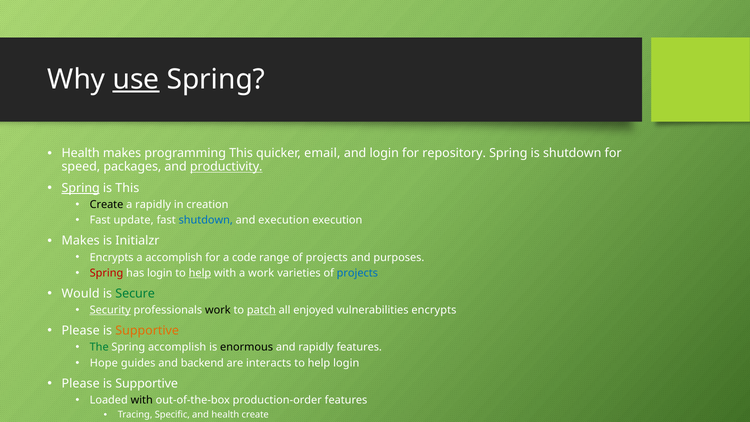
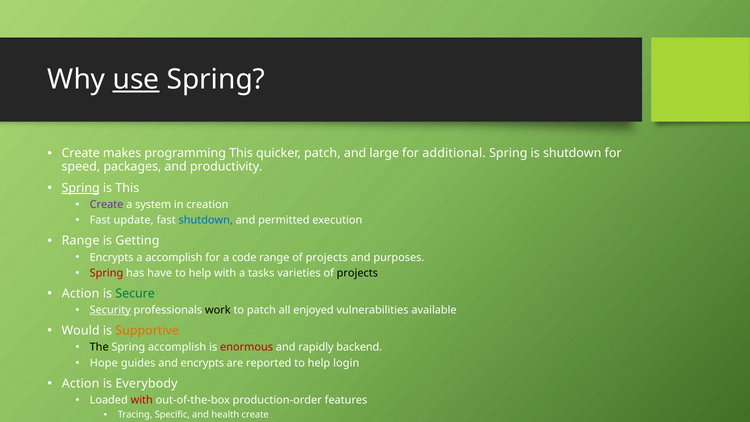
Health: Health -> Create (81, 153)
quicker email: email -> patch (322, 153)
and login: login -> large (384, 153)
repository: repository -> additional (454, 153)
productivity underline: present -> none (226, 167)
Create colour: black -> purple (106, 205)
a rapidly: rapidly -> system (153, 205)
and execution: execution -> permitted (284, 220)
Makes: Makes -> Range (81, 241)
Initialzr: Initialzr -> Getting (137, 241)
has login: login -> have (160, 273)
help underline: present -> none (200, 273)
a work: work -> tasks (261, 273)
projects colour: blue -> black (357, 273)
Would: Would -> Action (81, 294)
patch underline: present -> none (261, 310)
vulnerabilities encrypts: encrypts -> available (434, 310)
Please: Please -> Would (81, 331)
The colour: green -> black (99, 347)
enormous colour: black -> red (247, 347)
rapidly features: features -> backend (359, 347)
and backend: backend -> encrypts (202, 363)
interacts: interacts -> reported (269, 363)
Please: Please -> Action (81, 383)
Supportive: Supportive -> Everybody (146, 383)
with colour: black -> red (142, 400)
